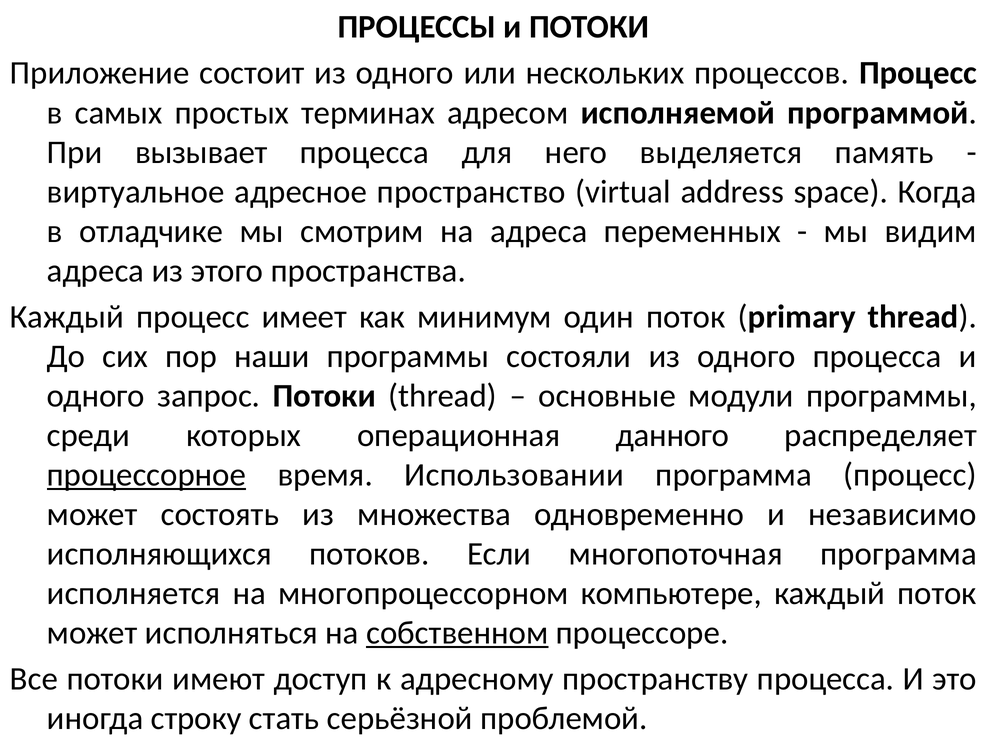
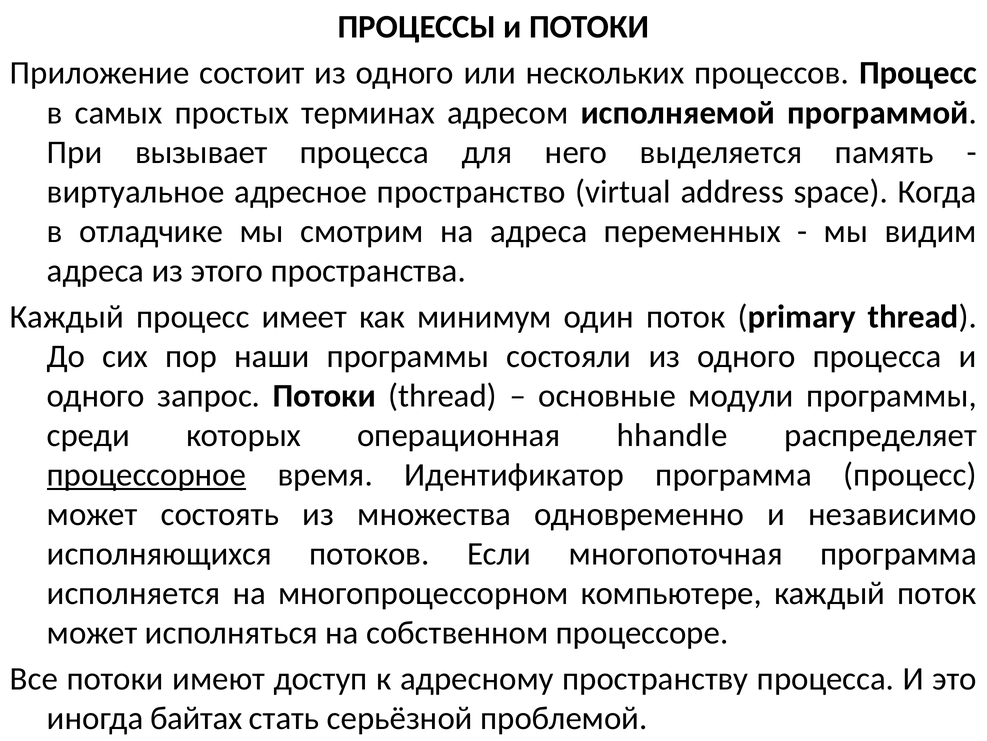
данного: данного -> hhandle (672, 435)
Использовании: Использовании -> Идентификатор (514, 474)
собственном underline: present -> none (457, 632)
строку: строку -> байтах (196, 718)
